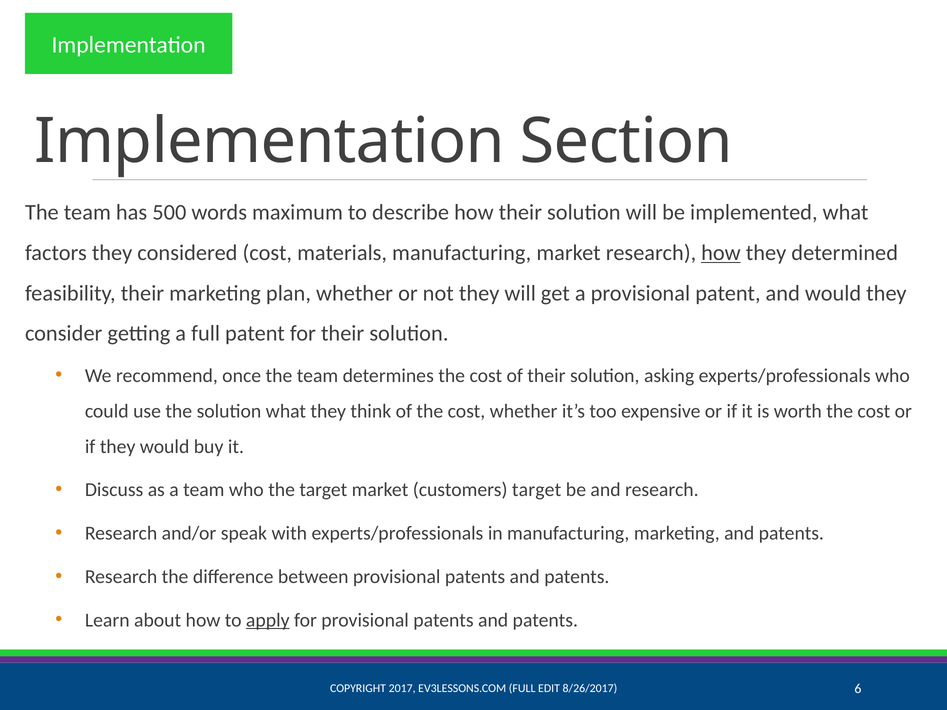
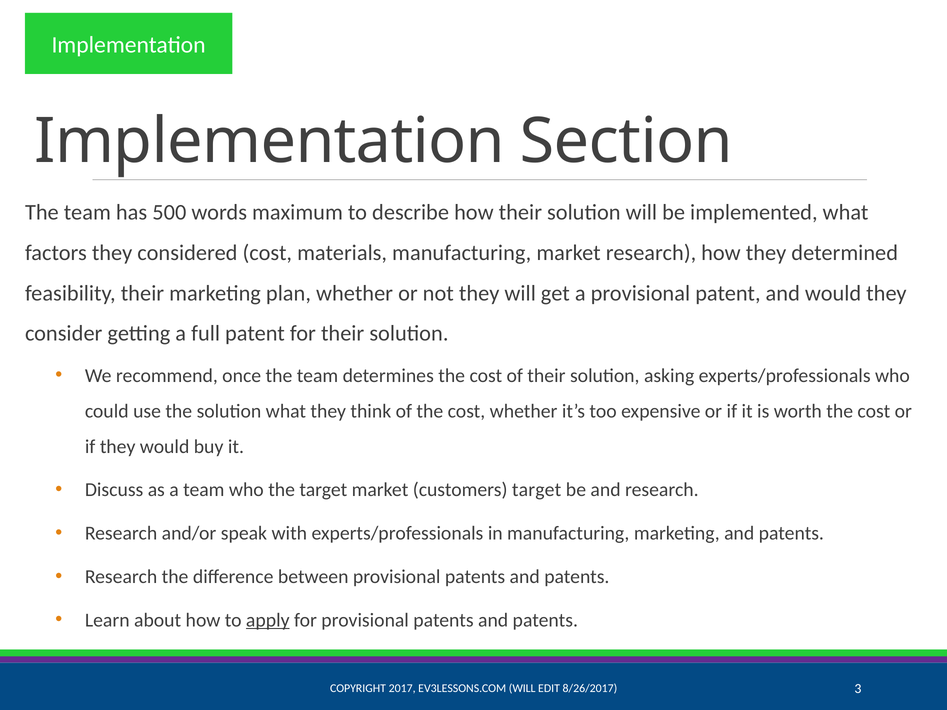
how underline: present -> none (721, 253)
EV3LESSONS.COM FULL: FULL -> WILL (522, 689)
6: 6 -> 3 (858, 689)
